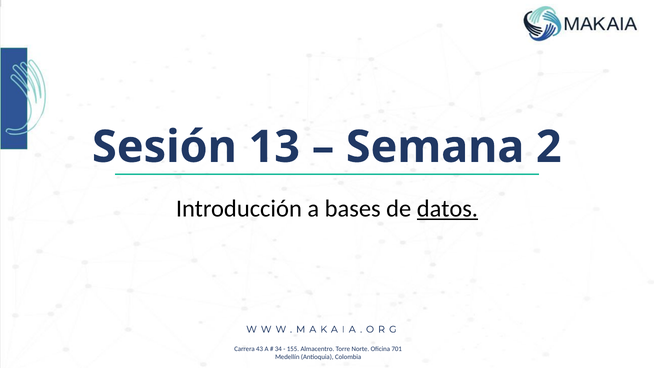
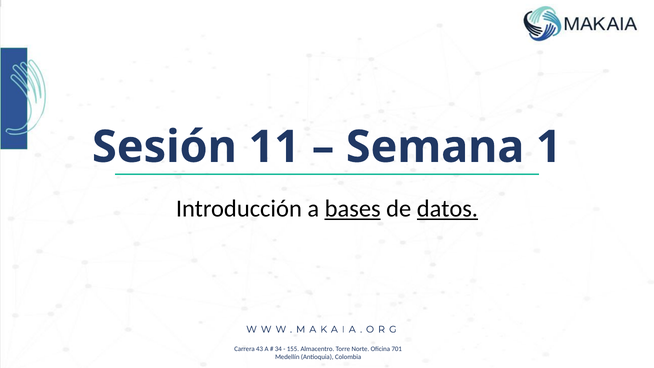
13: 13 -> 11 (274, 147)
2: 2 -> 1 (549, 147)
bases underline: none -> present (353, 209)
